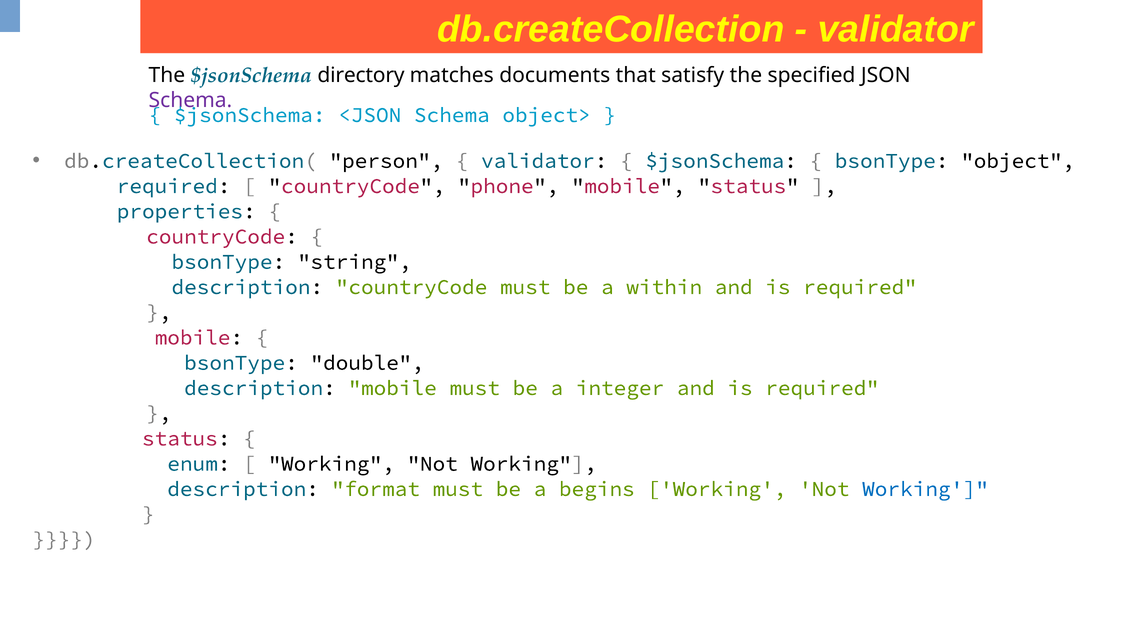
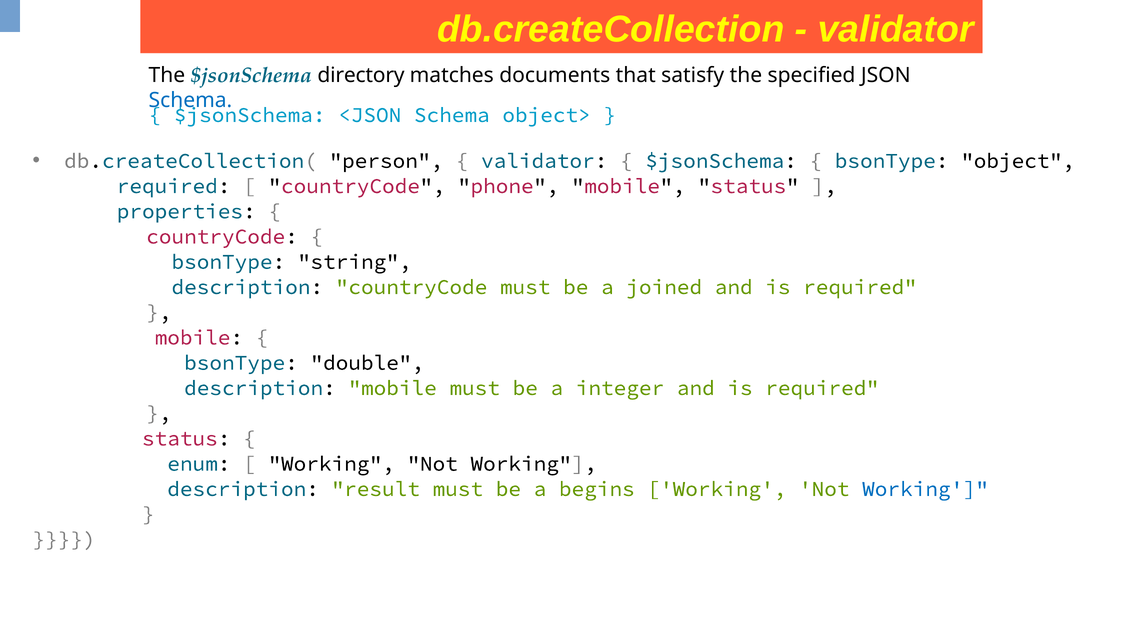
Schema colour: purple -> blue (190, 101)
within: within -> joined (664, 287)
format: format -> result (376, 490)
